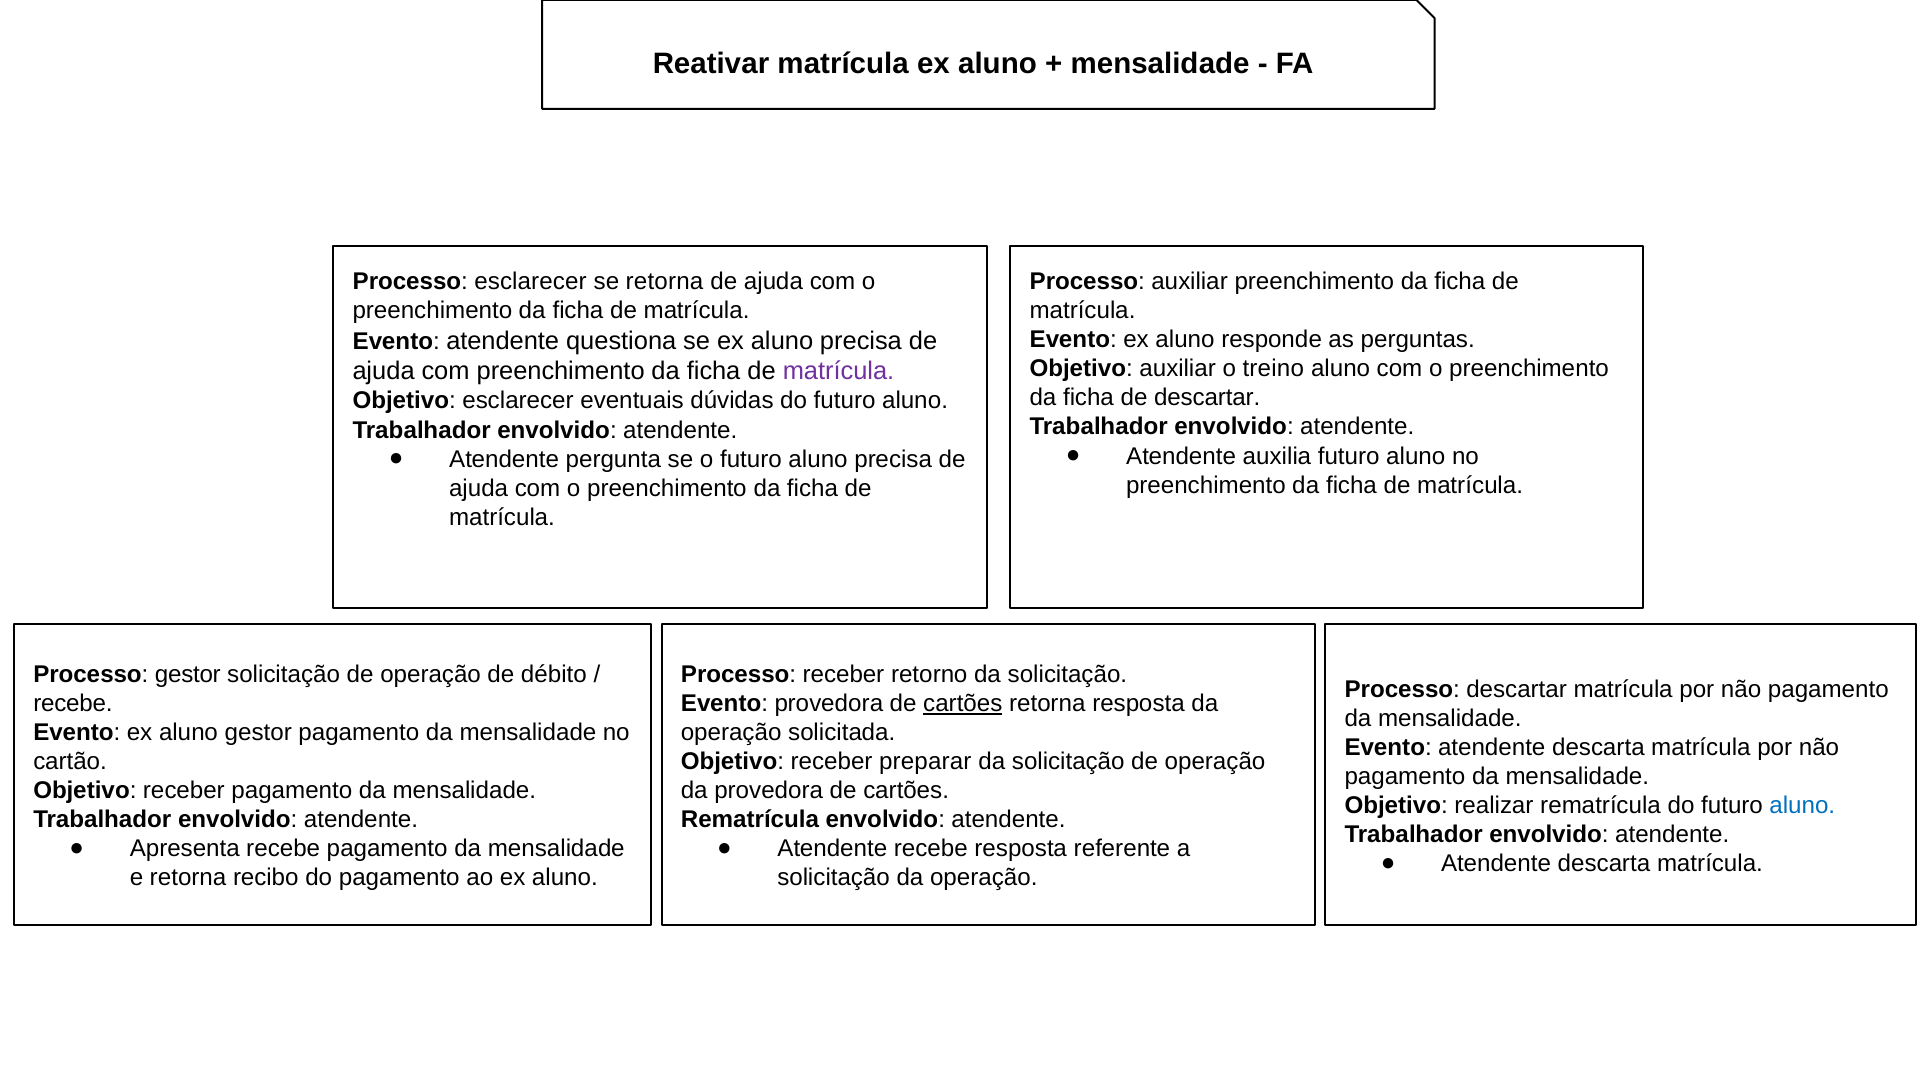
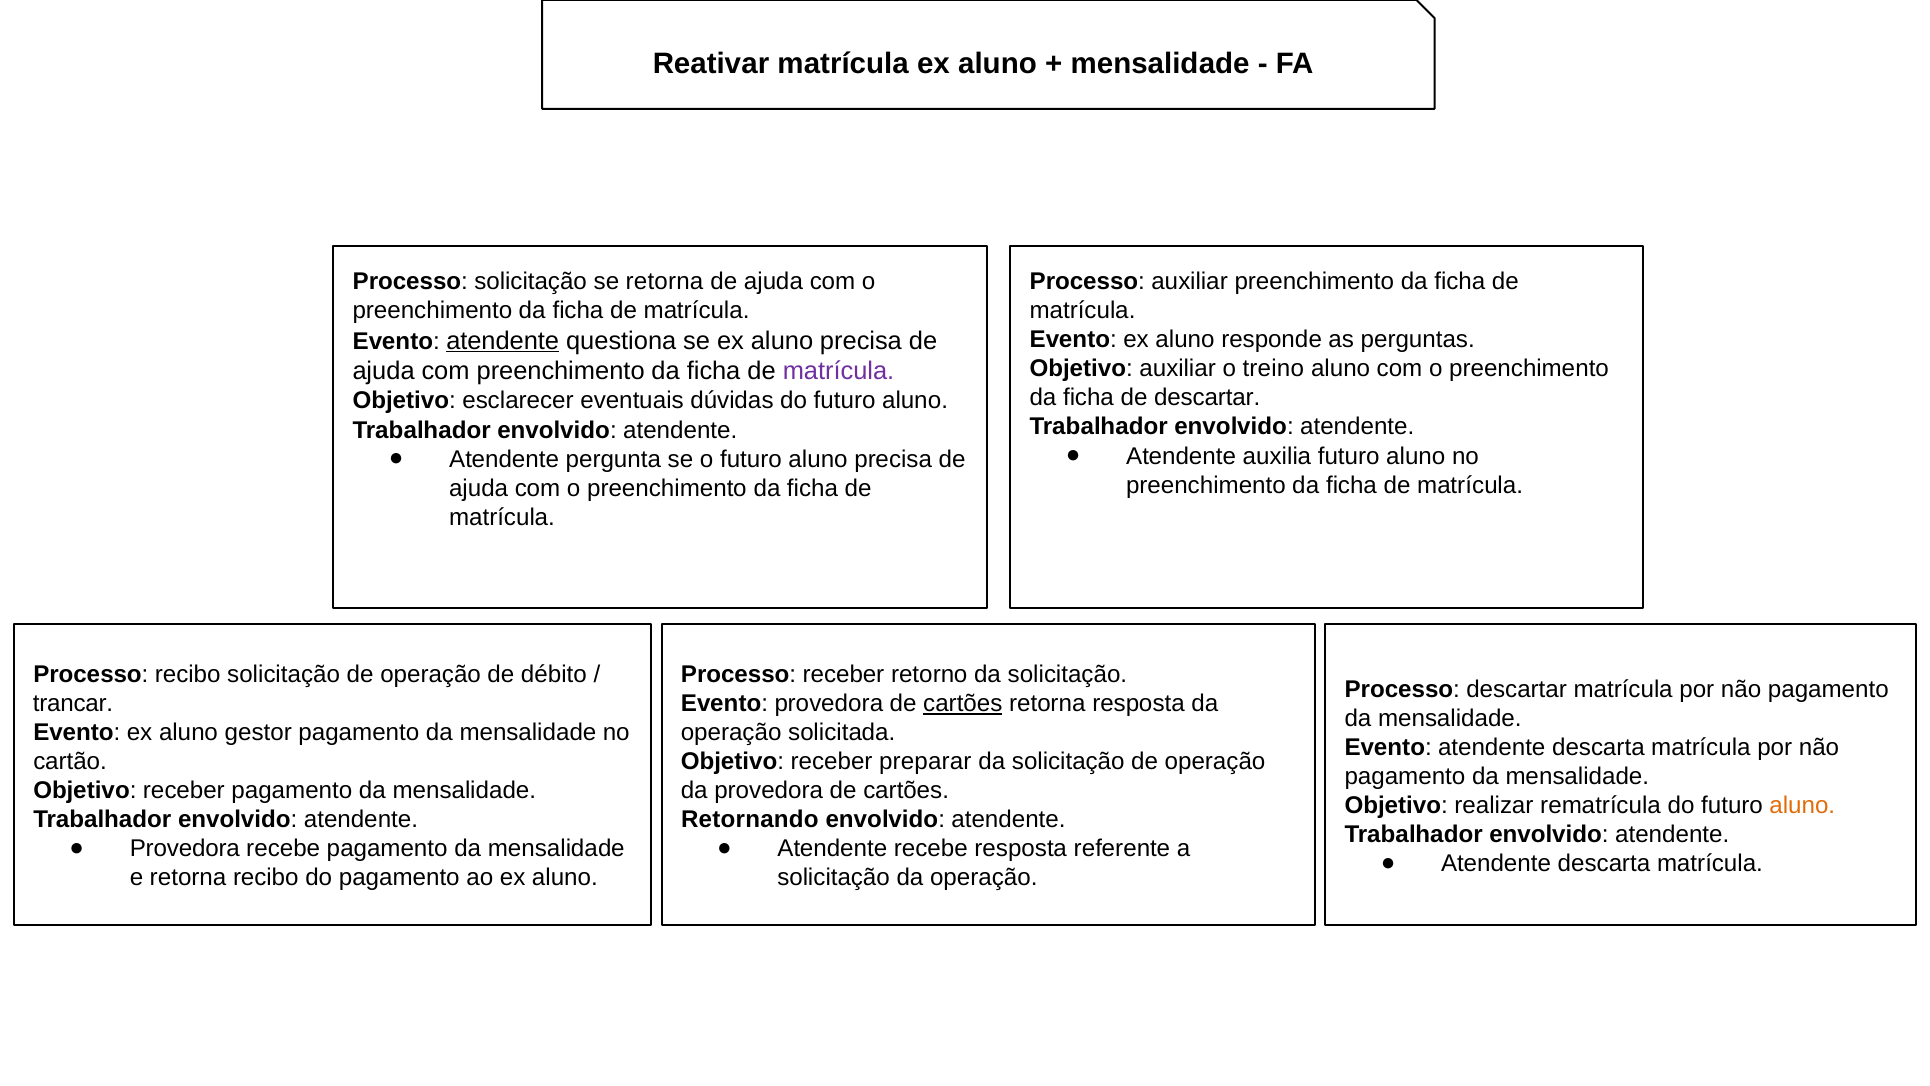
Processo esclarecer: esclarecer -> solicitação (531, 282)
atendente underline: none -> present (503, 341)
Processo gestor: gestor -> recibo (188, 674)
recebe: recebe -> trancar (73, 703)
aluno colour: blue -> orange (1802, 805)
Rematrícula: Rematrícula -> Retornando (750, 820)
Apresenta: Apresenta -> Provedora (185, 849)
